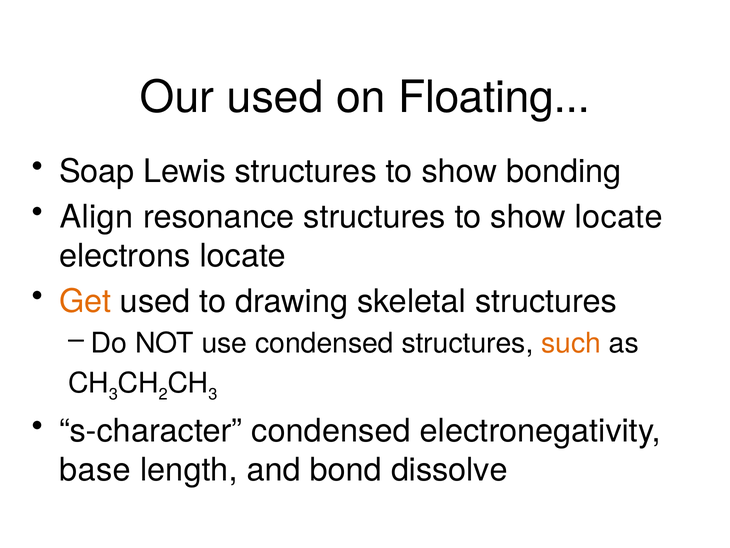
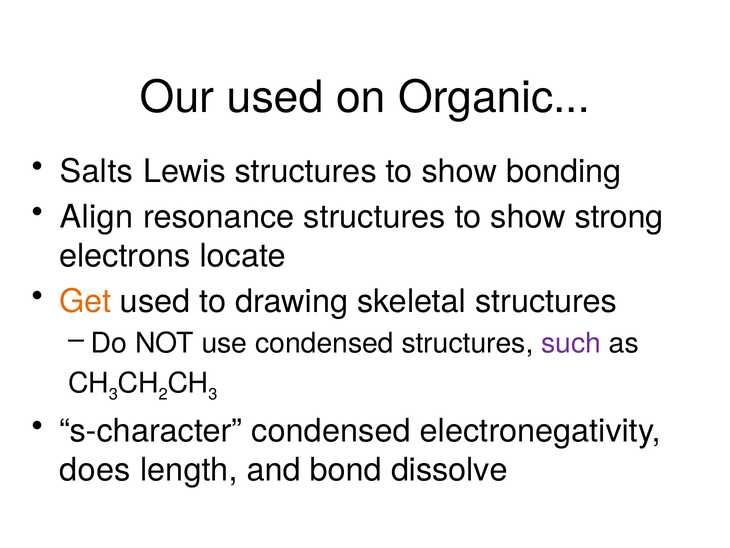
Floating: Floating -> Organic (494, 97)
Soap: Soap -> Salts (96, 171)
show locate: locate -> strong (619, 217)
such colour: orange -> purple (571, 343)
base: base -> does (95, 470)
